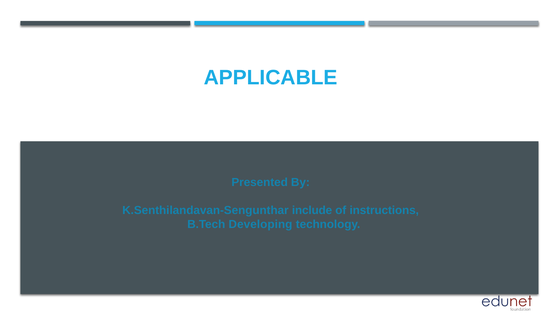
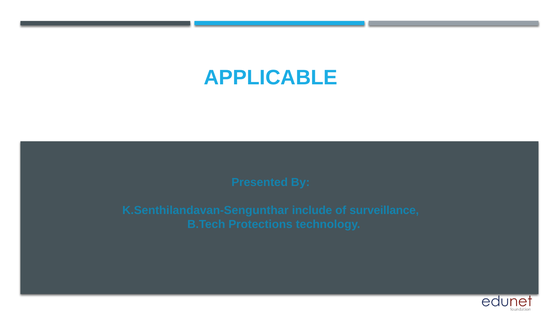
instructions: instructions -> surveillance (384, 211)
Developing: Developing -> Protections (261, 225)
